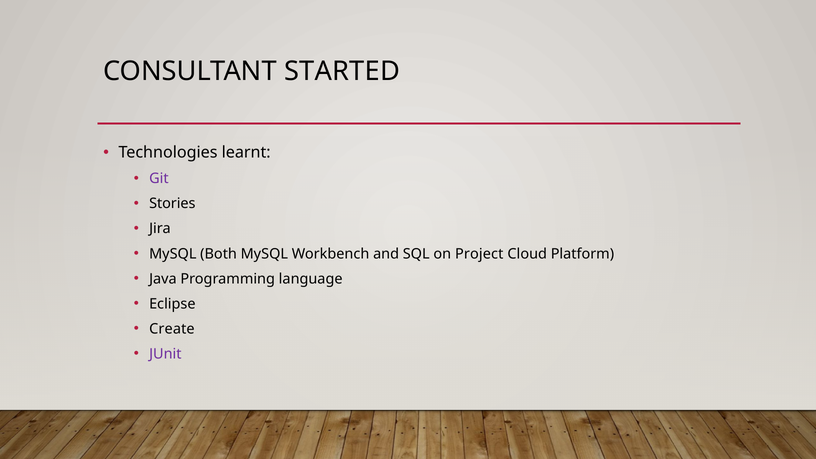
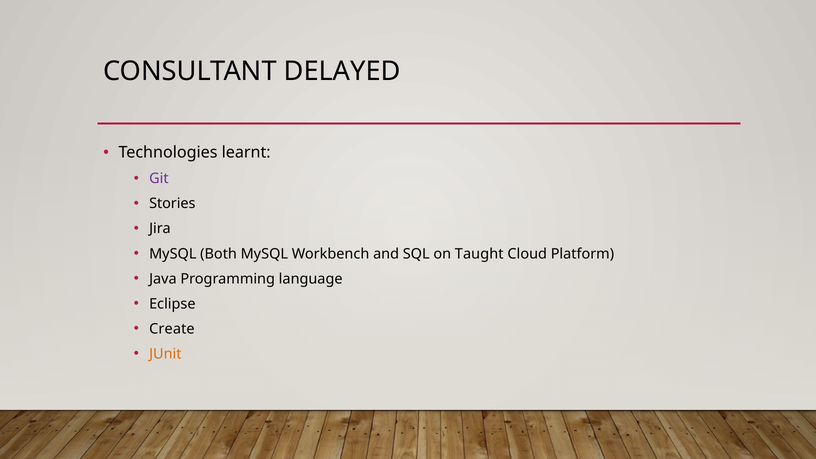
STARTED: STARTED -> DELAYED (342, 71)
Project: Project -> Taught (479, 254)
JUnit colour: purple -> orange (165, 354)
